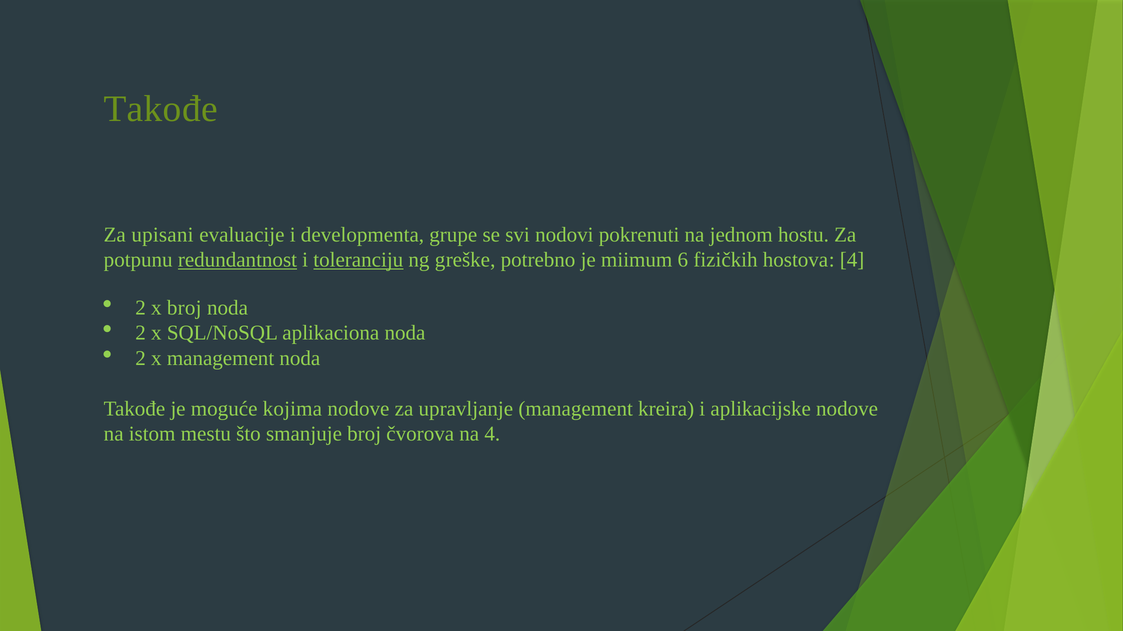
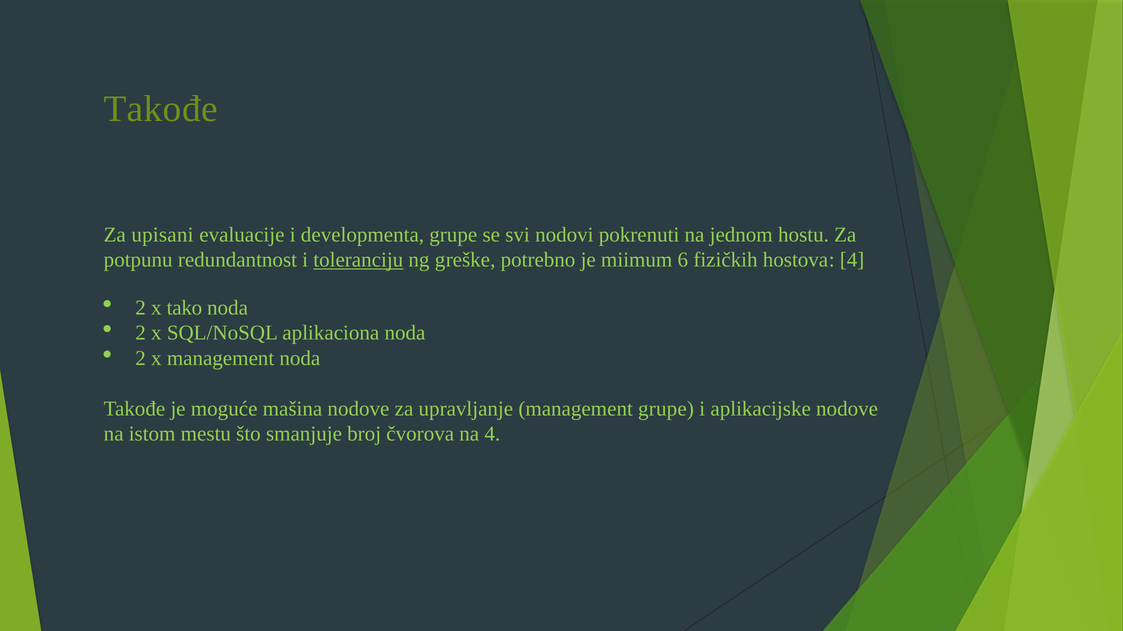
redundantnost underline: present -> none (237, 260)
x broj: broj -> tako (184, 308)
kojima: kojima -> mašina (292, 409)
management kreira: kreira -> grupe (666, 409)
